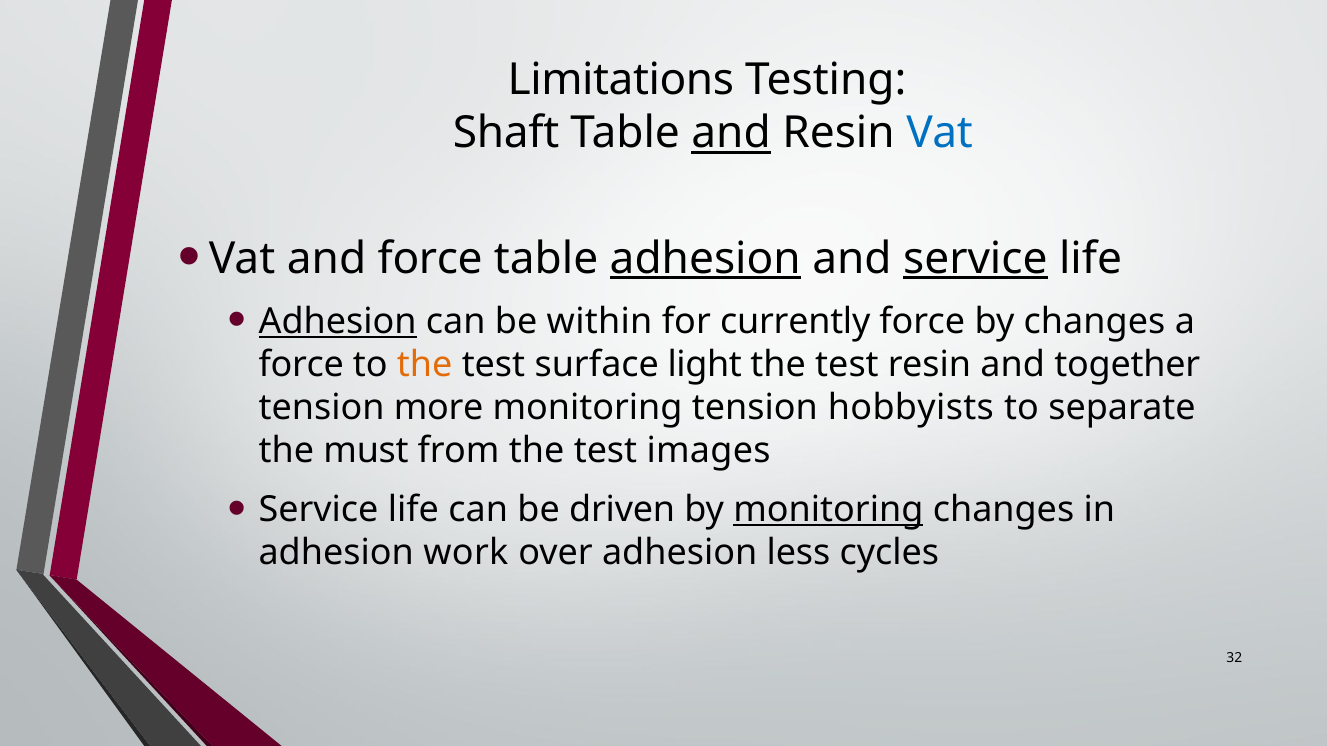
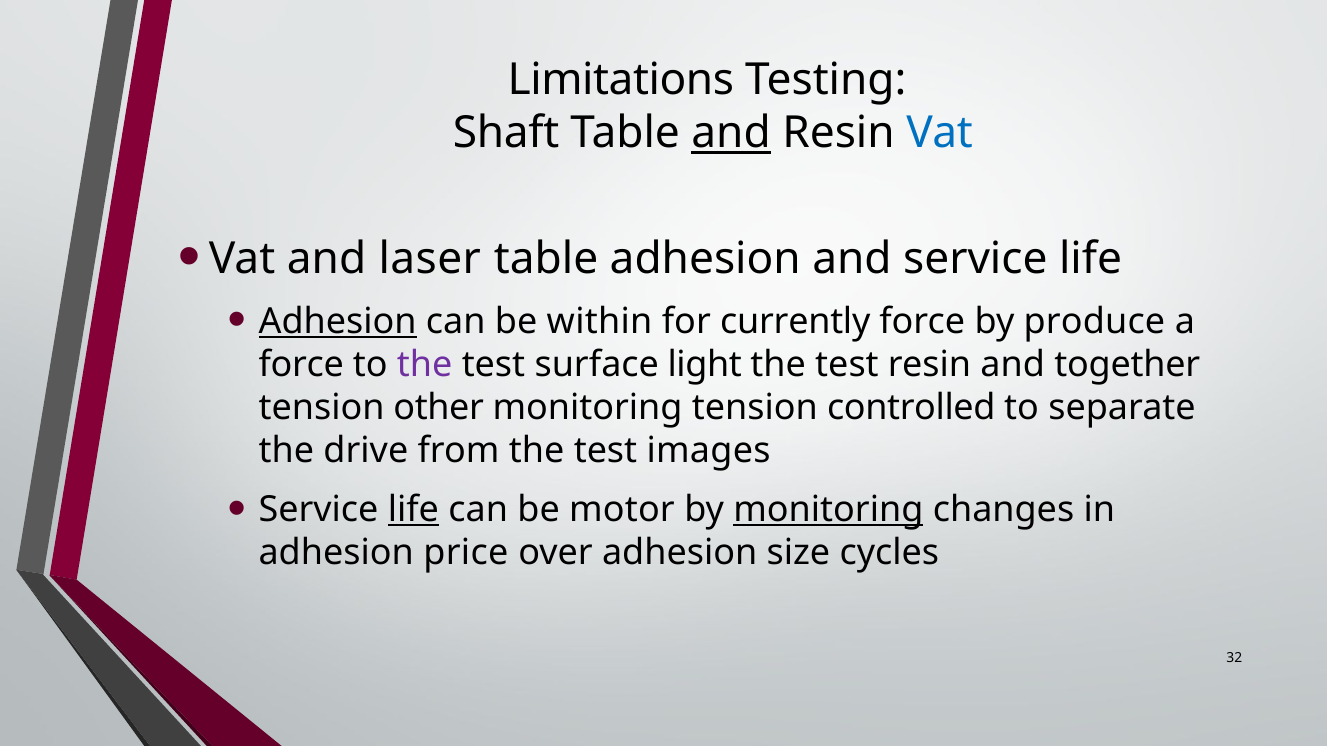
and force: force -> laser (430, 259)
adhesion underline: present -> none (705, 259)
service underline: present -> none (975, 259)
by changes: changes -> produce (1094, 322)
the colour: orange -> purple (425, 365)
more: more -> other (439, 408)
hobbyists: hobbyists -> controlled (911, 408)
must: must -> drive (366, 451)
life underline: none -> present (413, 510)
driven: driven -> motor (622, 510)
work: work -> price (466, 553)
less: less -> size (798, 553)
